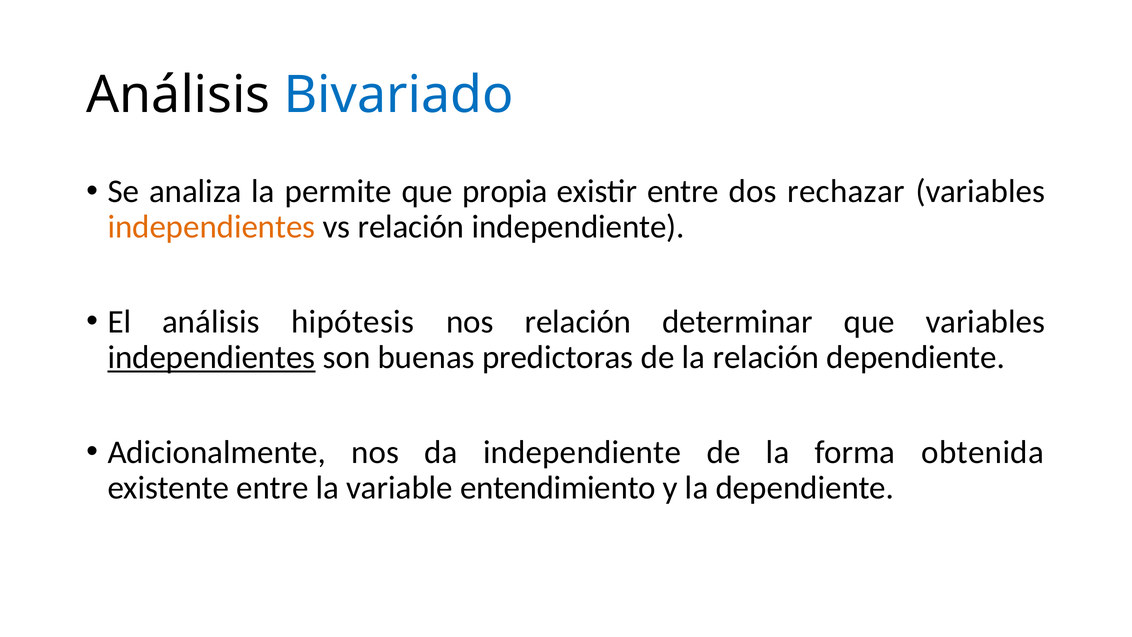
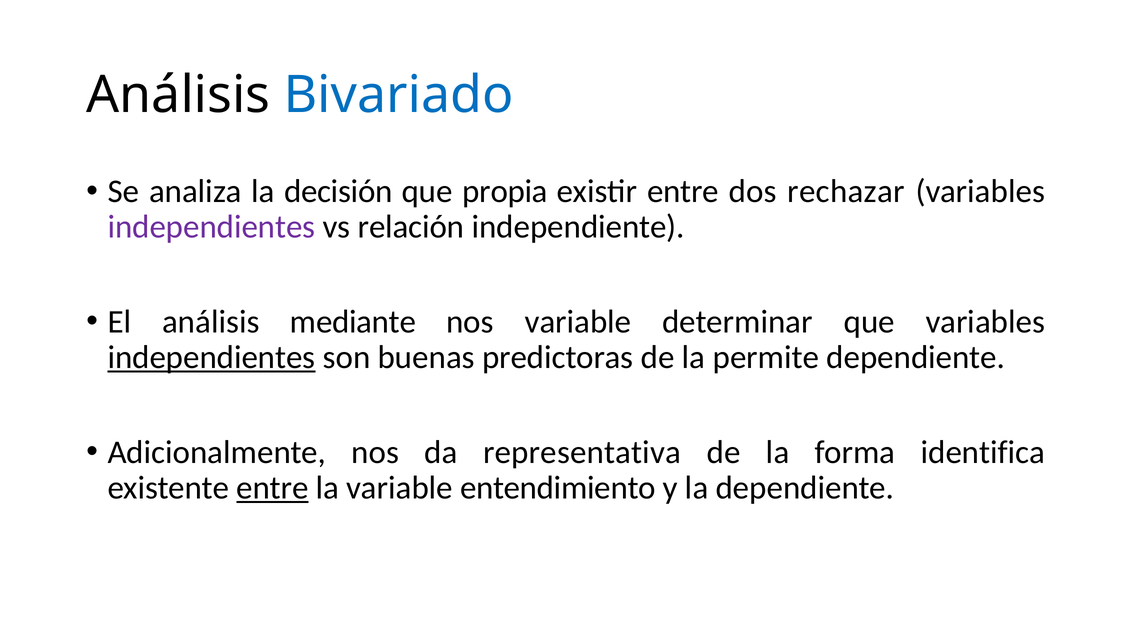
permite: permite -> decisión (338, 191)
independientes colour: orange -> purple (211, 227)
hipótesis: hipótesis -> mediante (353, 322)
nos relación: relación -> variable (578, 322)
la relación: relación -> permite (766, 357)
da independiente: independiente -> representativa (582, 452)
obtenida: obtenida -> identifica (983, 452)
entre underline: none -> present (272, 488)
